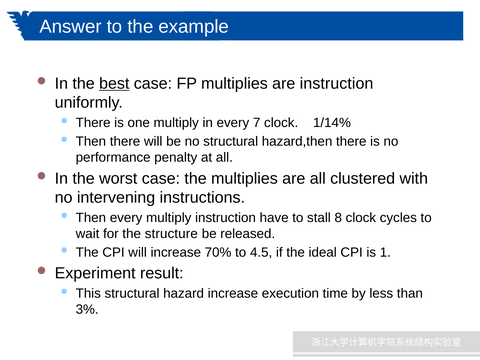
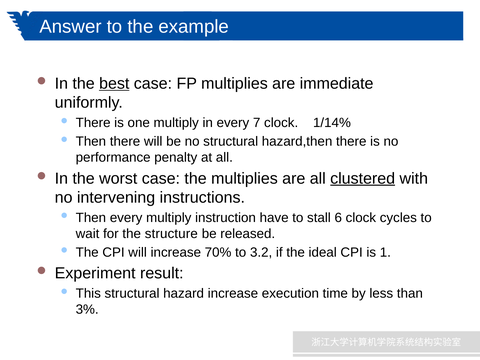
are instruction: instruction -> immediate (337, 83)
clustered underline: none -> present (363, 178)
8: 8 -> 6 (338, 218)
4.5: 4.5 -> 3.2 (261, 252)
